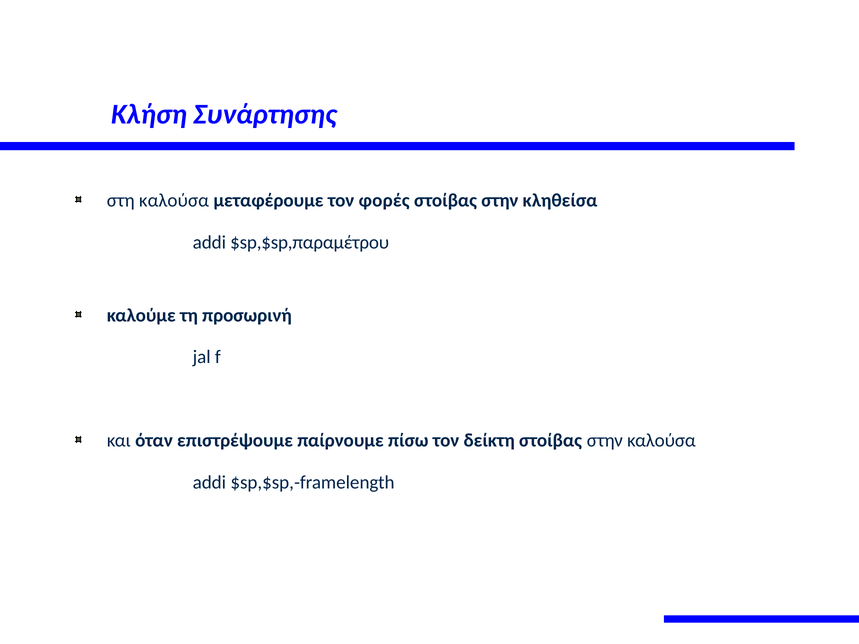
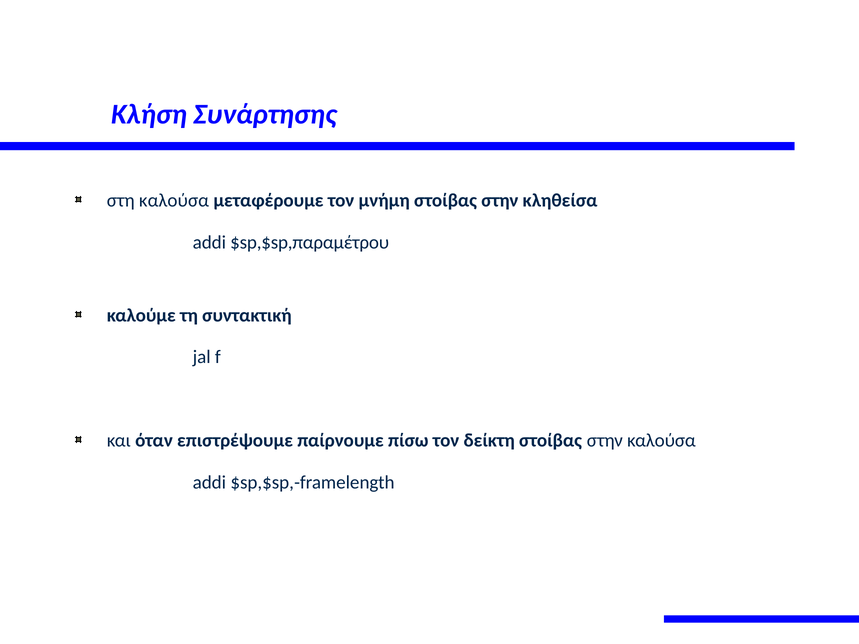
φορές: φορές -> μνήμη (384, 201)
προσωρινή: προσωρινή -> συντακτική (247, 315)
